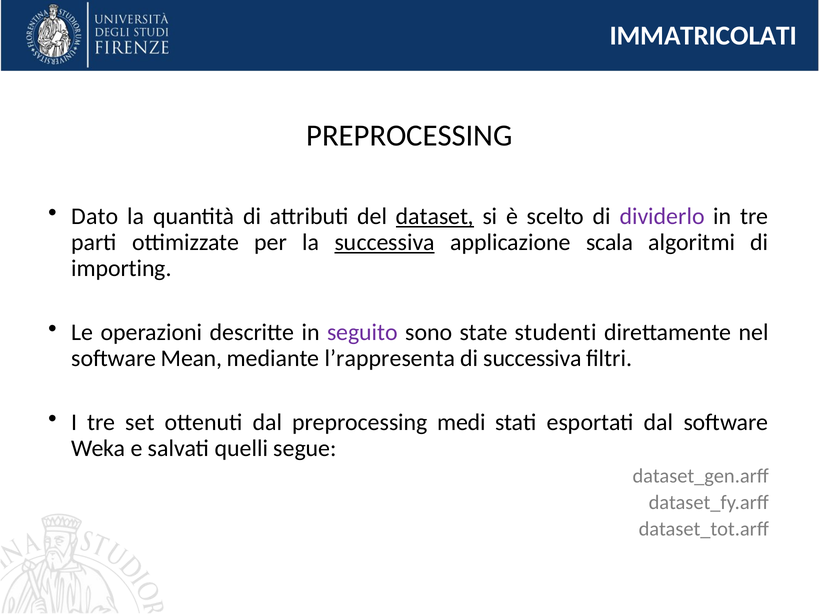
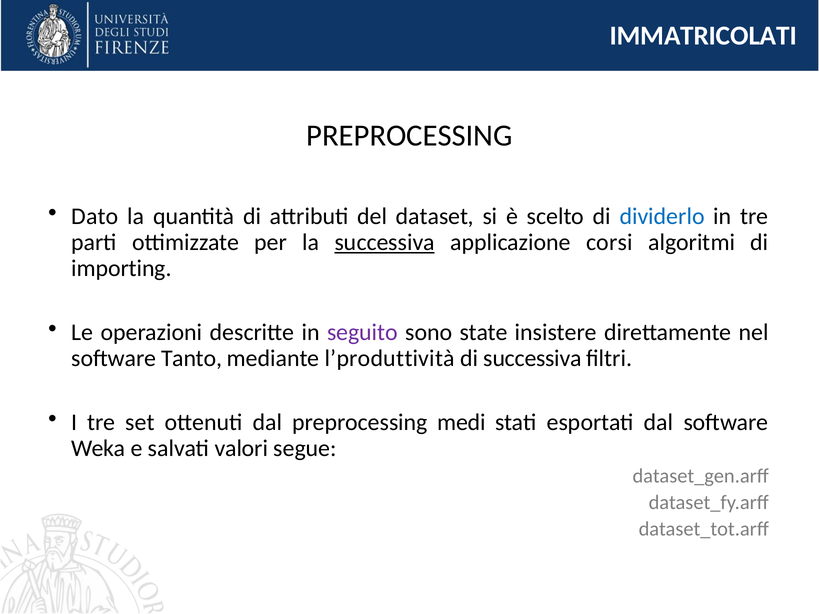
dataset underline: present -> none (435, 217)
dividerlo colour: purple -> blue (662, 217)
scala: scala -> corsi (609, 242)
studenti: studenti -> insistere (556, 333)
Mean: Mean -> Tanto (192, 358)
l’rappresenta: l’rappresenta -> l’produttività (390, 358)
quelli: quelli -> valori (241, 448)
